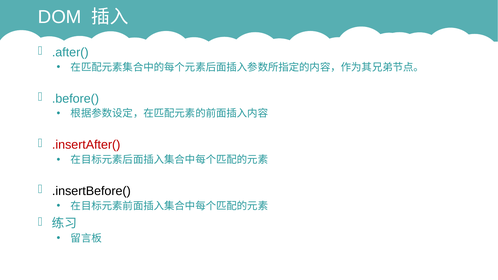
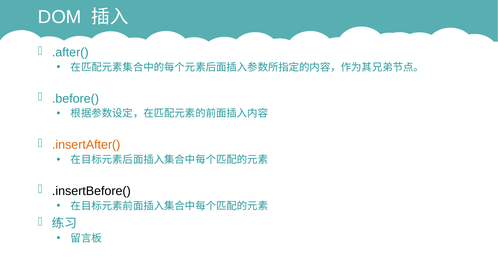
.insertAfter( colour: red -> orange (86, 145)
